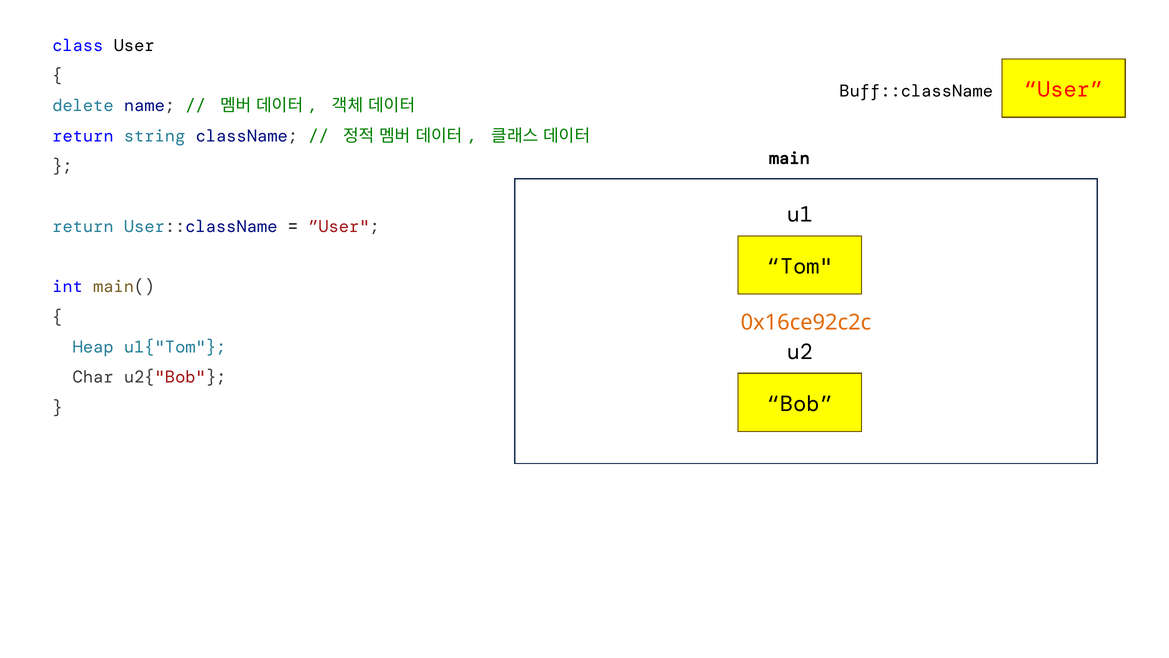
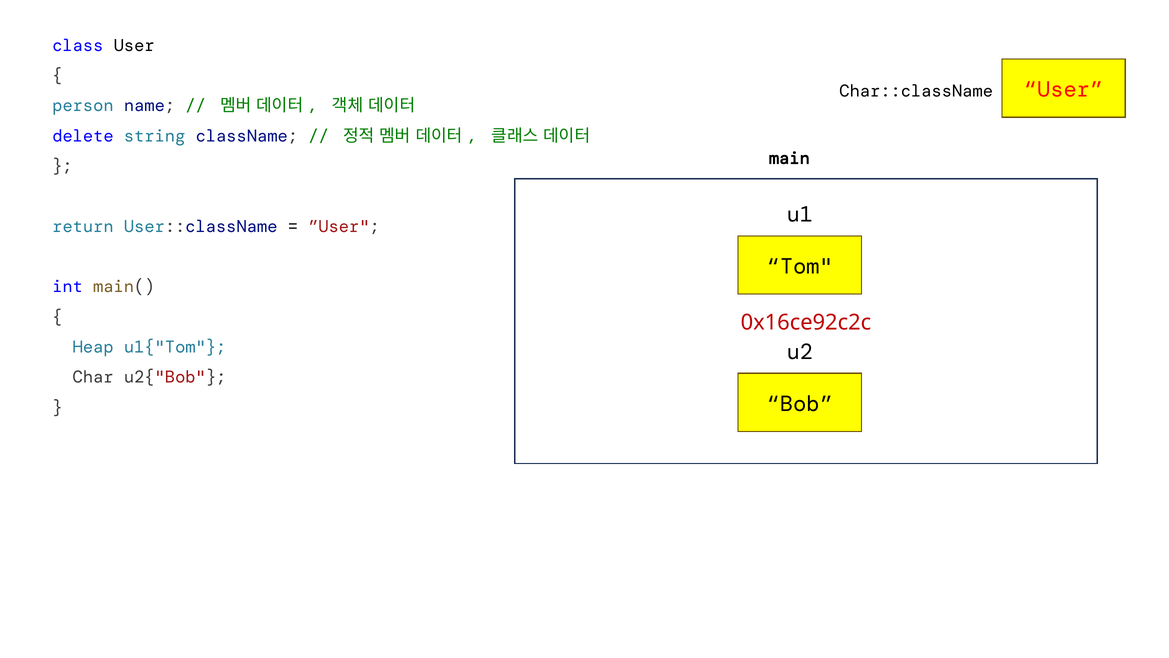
Buff::className: Buff::className -> Char::className (916, 91)
delete: delete -> person (83, 106)
return: return -> delete (83, 136)
0x16ce92c2c colour: orange -> red (806, 322)
